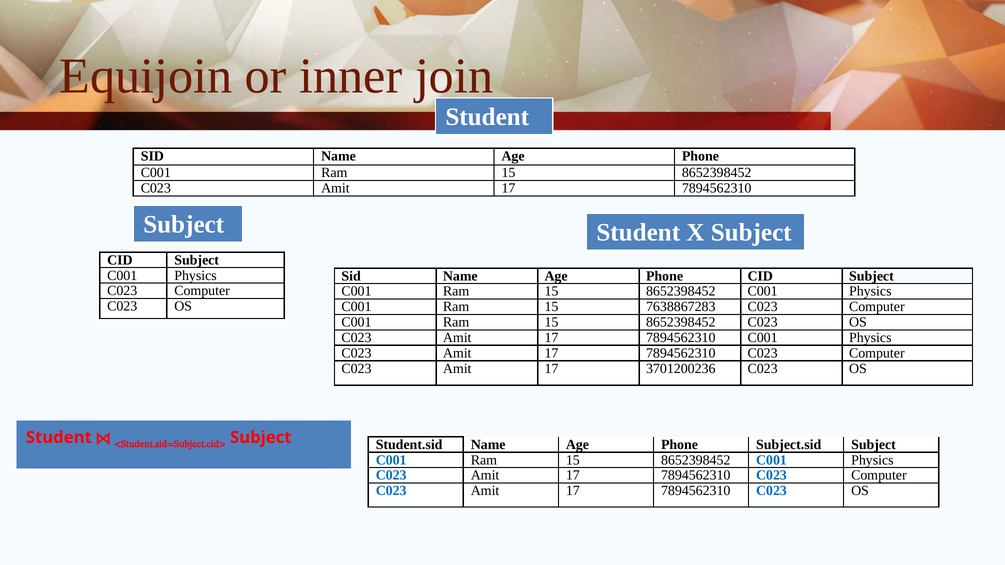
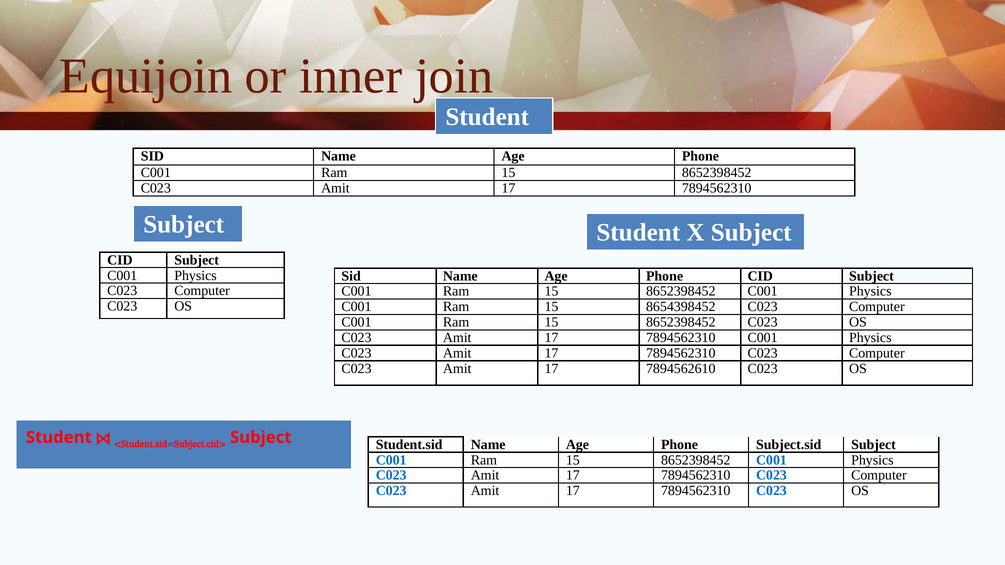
7638867283: 7638867283 -> 8654398452 (681, 307)
3701200236: 3701200236 -> 7894562610 (681, 369)
